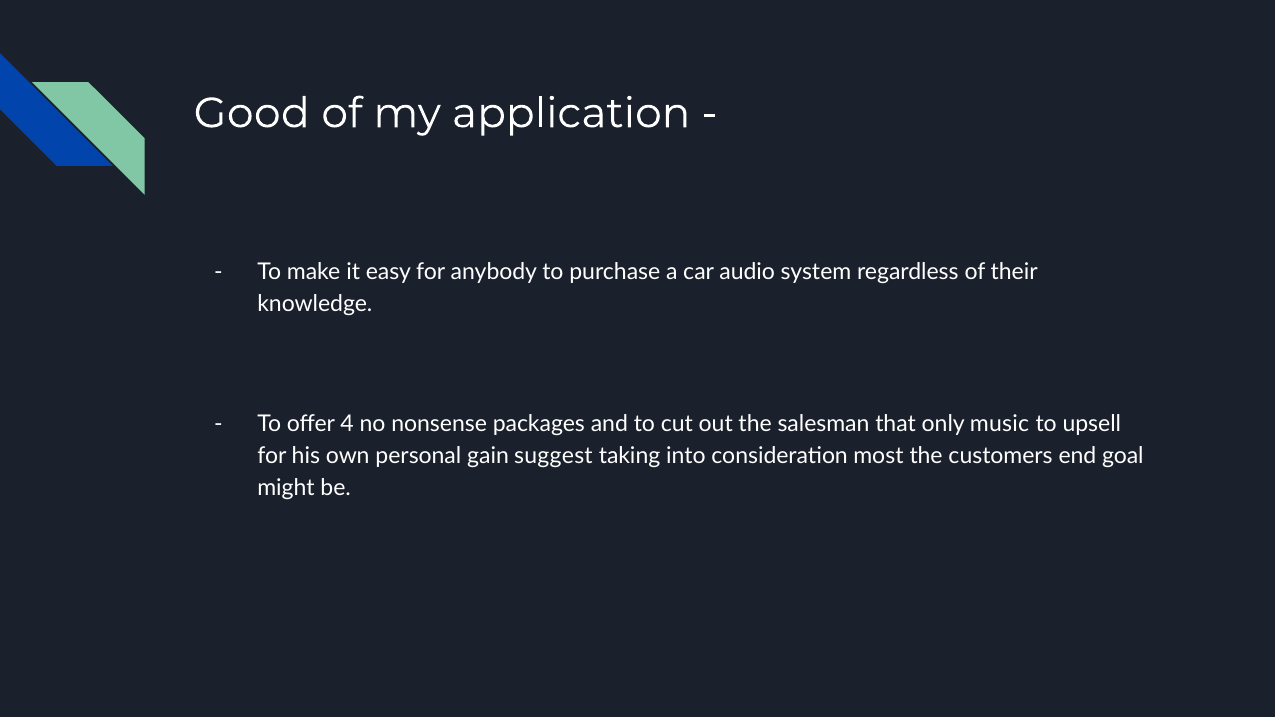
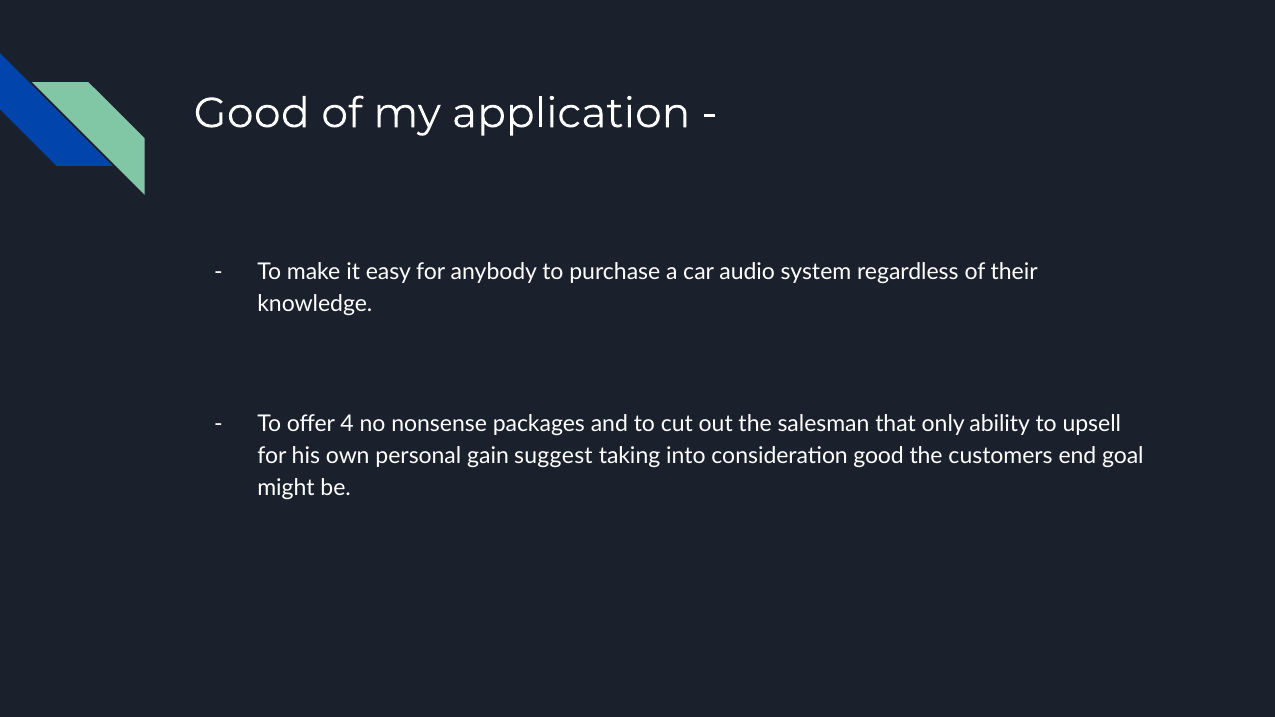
music: music -> ability (1000, 424)
consideration most: most -> good (879, 456)
